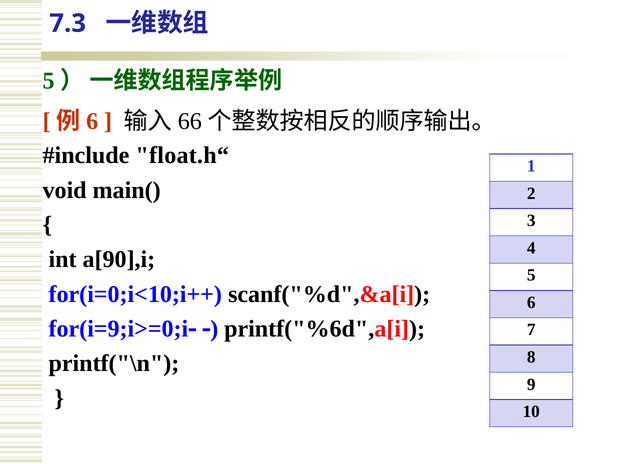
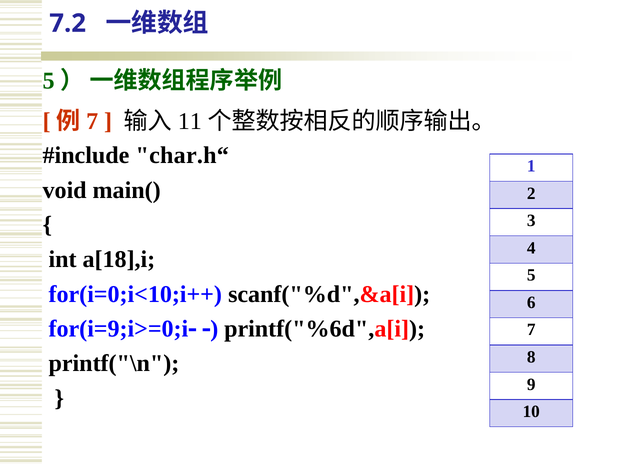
7.3: 7.3 -> 7.2 (68, 23)
6: 6 -> 7 (92, 122)
66: 66 -> 11 (190, 122)
float.h“: float.h“ -> char.h“ (182, 156)
a[90],i: a[90],i -> a[18],i (119, 260)
